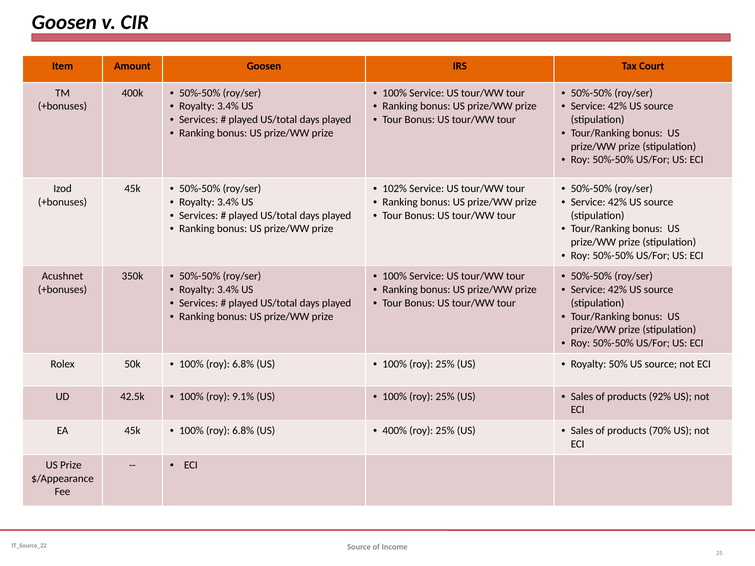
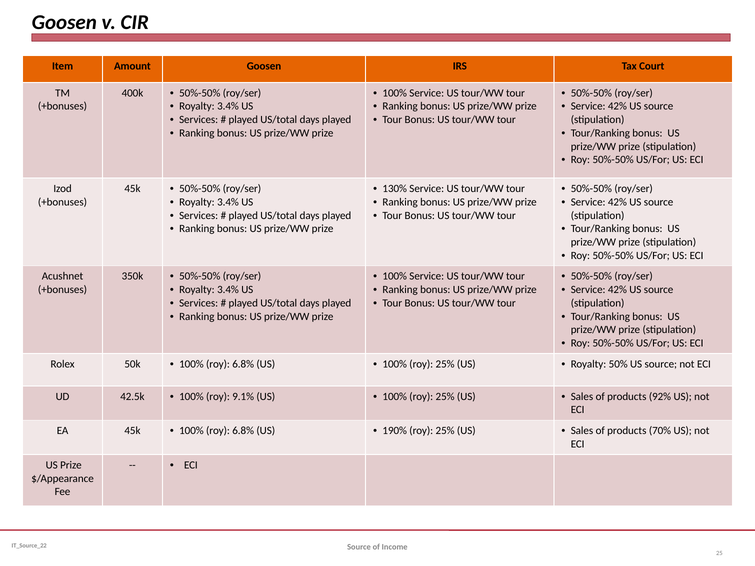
102%: 102% -> 130% (395, 189)
400%: 400% -> 190% (395, 431)
